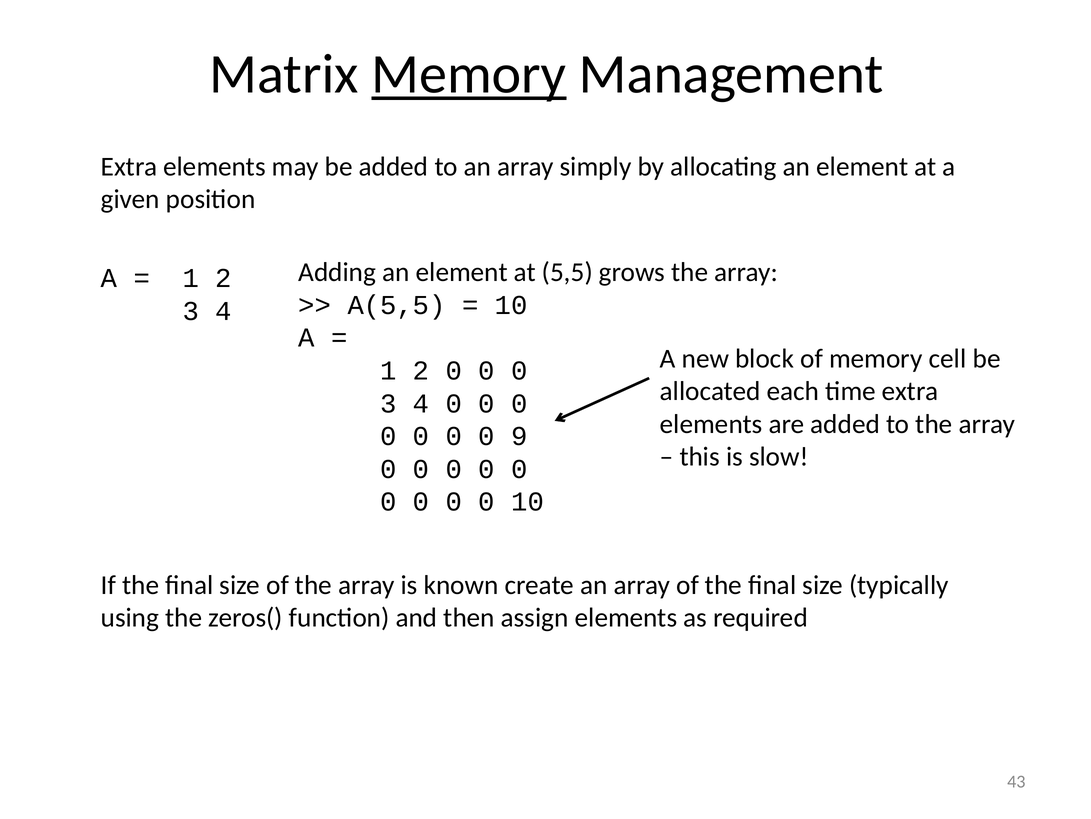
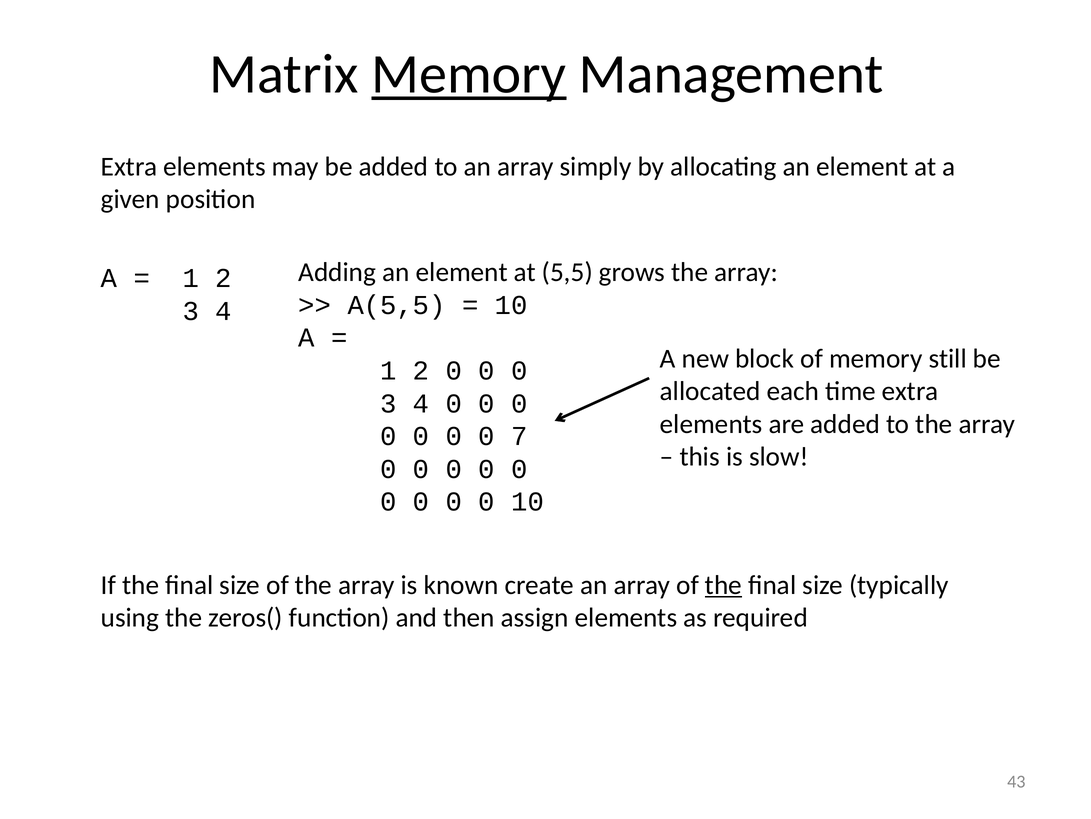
cell: cell -> still (948, 358)
9: 9 -> 7 (519, 436)
the underline: none -> present (723, 585)
